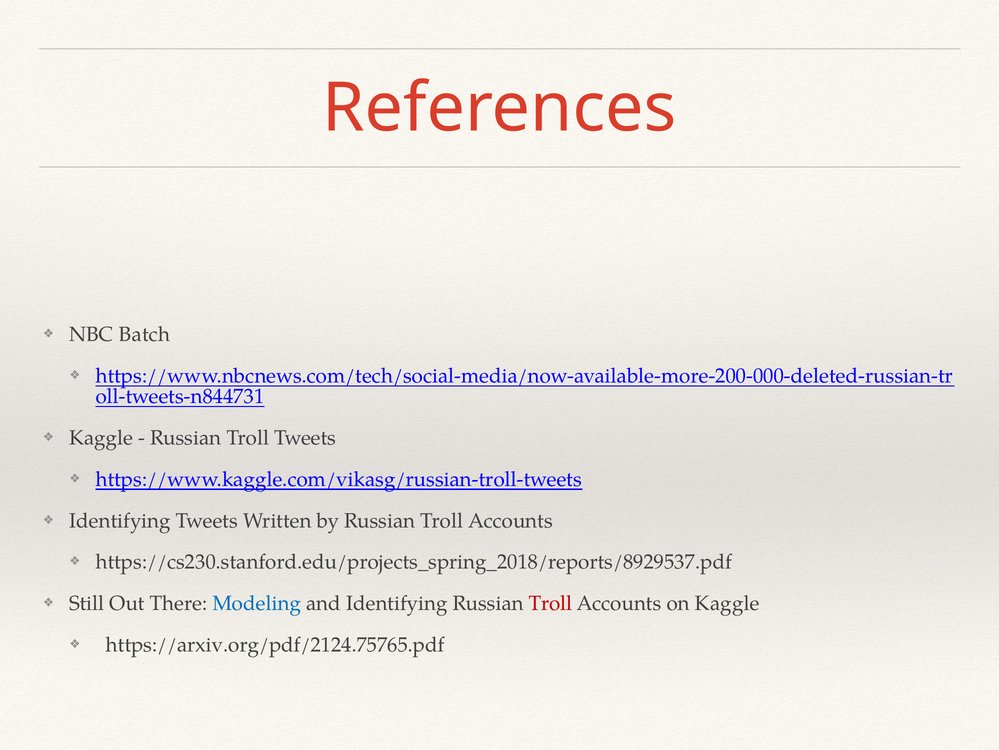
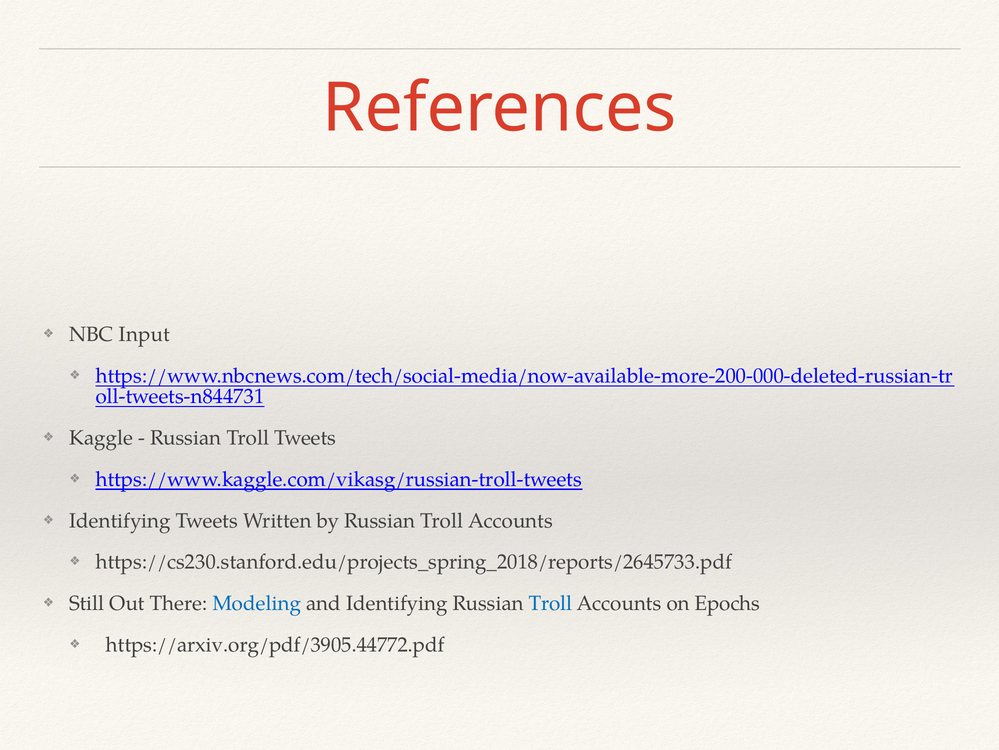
Batch: Batch -> Input (144, 334)
https://cs230.stanford.edu/projects_spring_2018/reports/8929537.pdf: https://cs230.stanford.edu/projects_spring_2018/reports/8929537.pdf -> https://cs230.stanford.edu/projects_spring_2018/reports/2645733.pdf (414, 562)
Troll colour: red -> blue (550, 603)
on Kaggle: Kaggle -> Epochs (727, 603)
https://arxiv.org/pdf/2124.75765.pdf: https://arxiv.org/pdf/2124.75765.pdf -> https://arxiv.org/pdf/3905.44772.pdf (275, 644)
